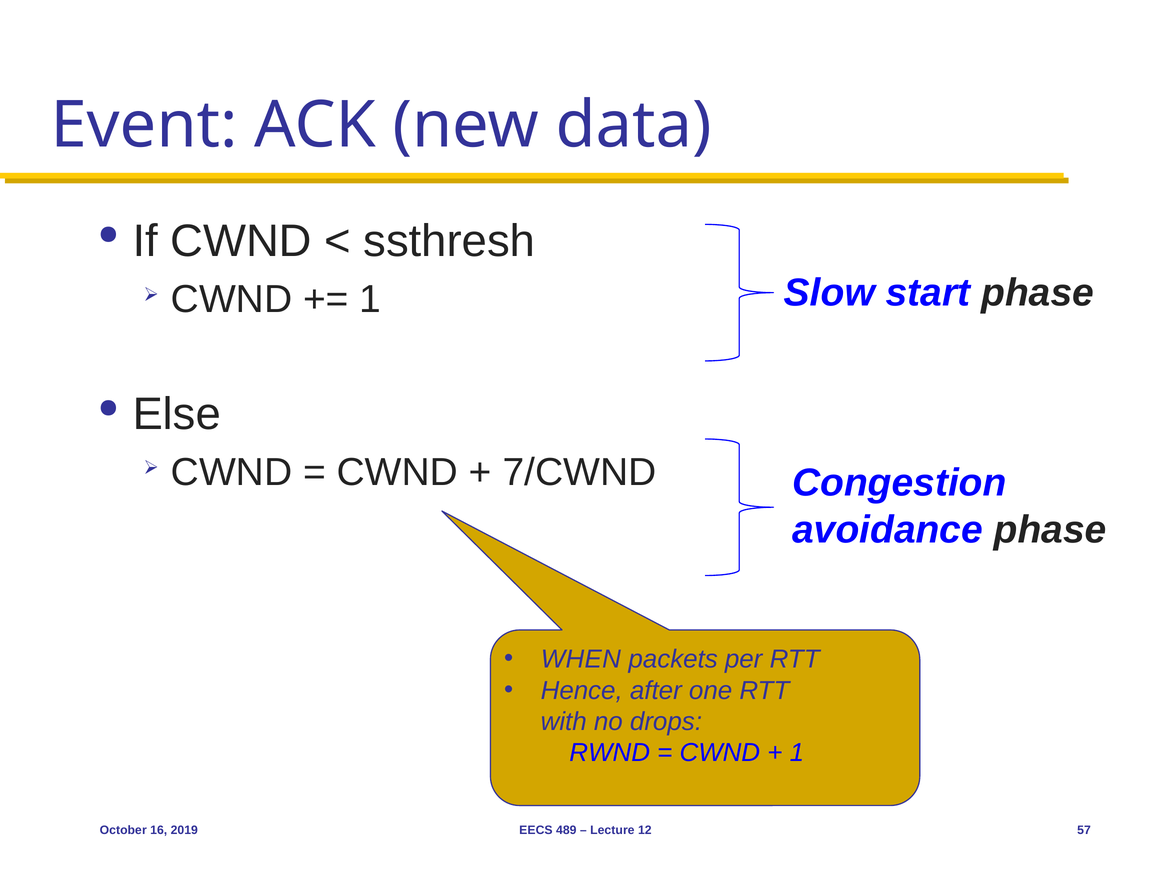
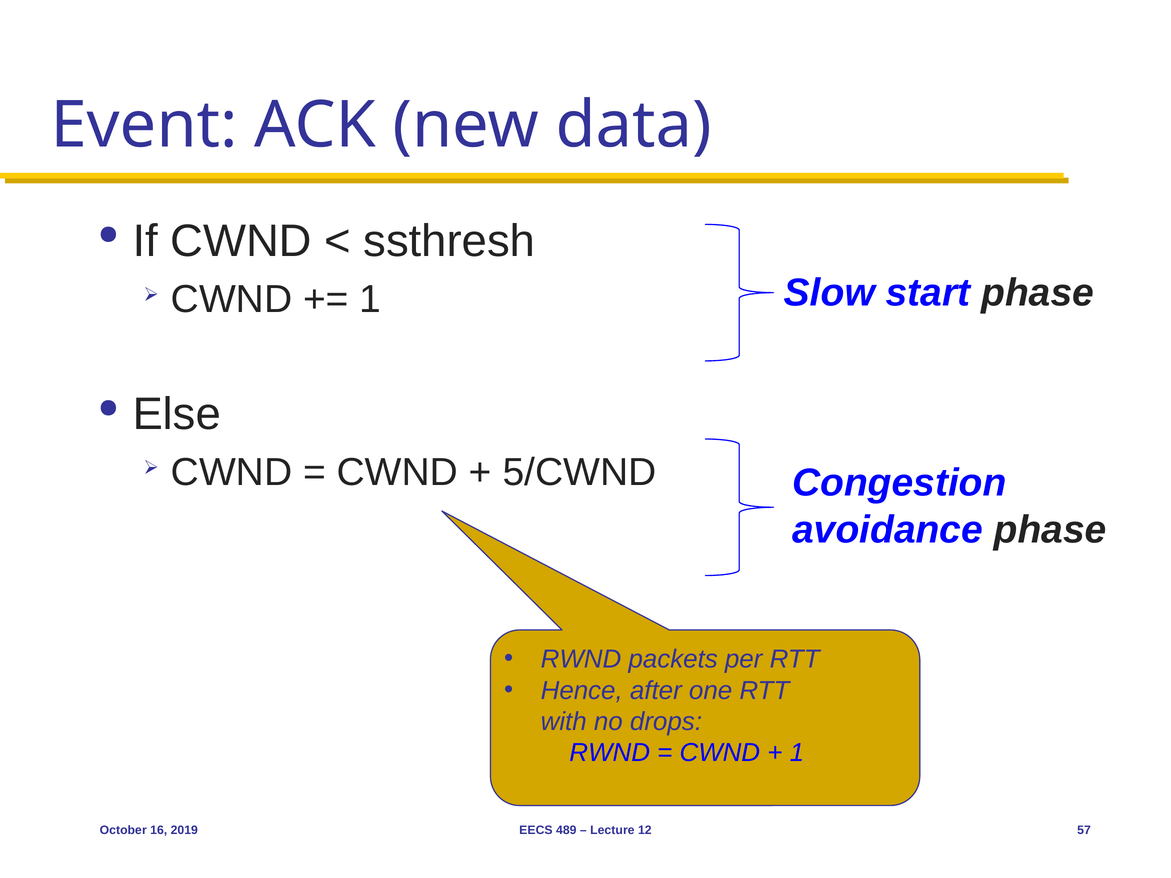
7/CWND: 7/CWND -> 5/CWND (579, 473)
WHEN: WHEN -> RWND (581, 659)
